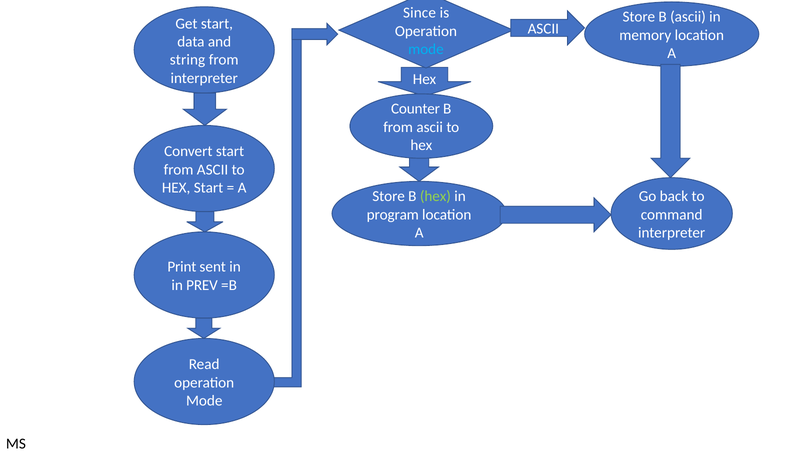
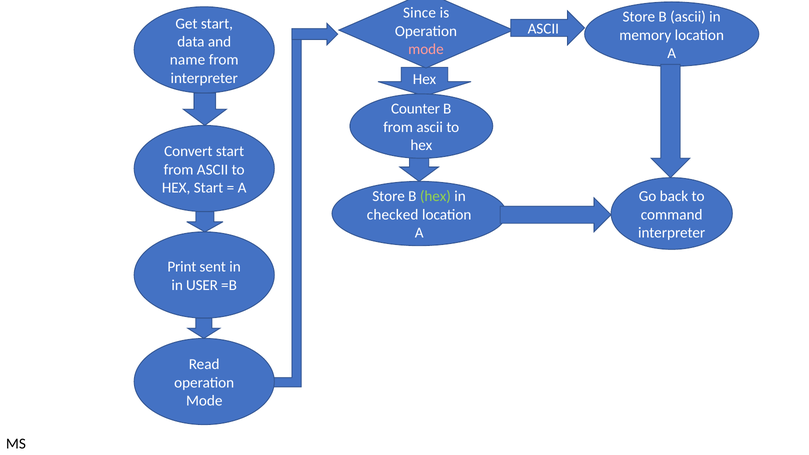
mode colour: light blue -> pink (426, 49)
string: string -> name (188, 60)
program: program -> checked (393, 215)
PREV: PREV -> USER (202, 285)
